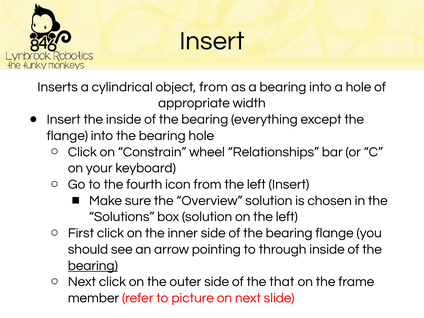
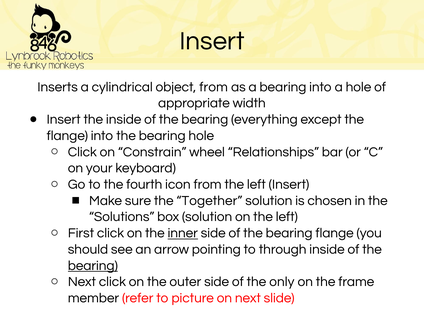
Overview: Overview -> Together (209, 201)
inner underline: none -> present (183, 233)
that: that -> only (282, 282)
